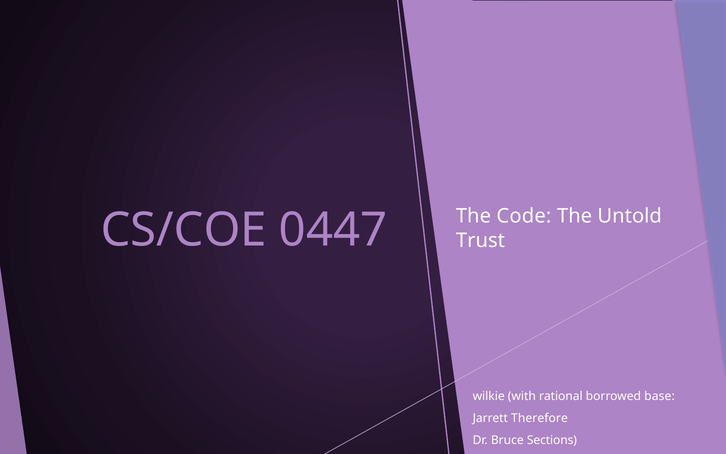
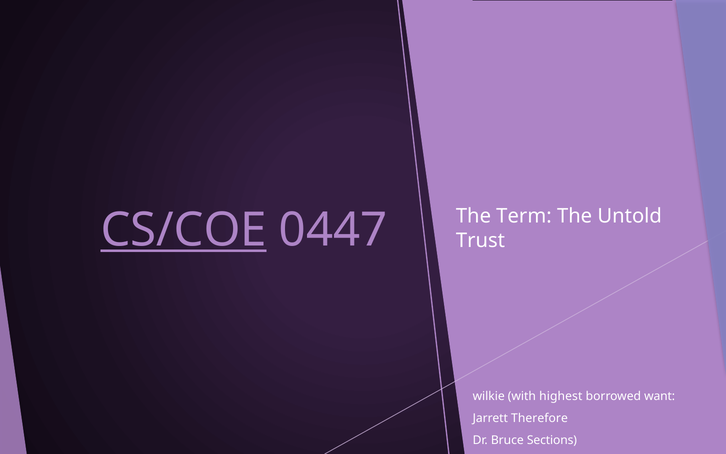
CS/COE underline: none -> present (184, 230)
Code: Code -> Term (524, 216)
rational: rational -> highest (561, 396)
base: base -> want (660, 396)
